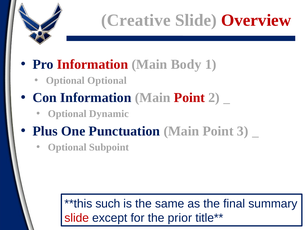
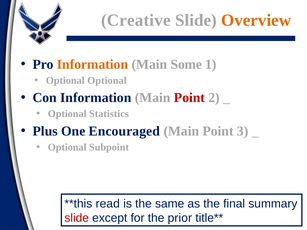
Overview colour: red -> orange (256, 20)
Information colour: red -> orange (92, 64)
Body: Body -> Some (186, 64)
Dynamic: Dynamic -> Statistics (109, 114)
Punctuation: Punctuation -> Encouraged (124, 131)
such: such -> read (108, 204)
